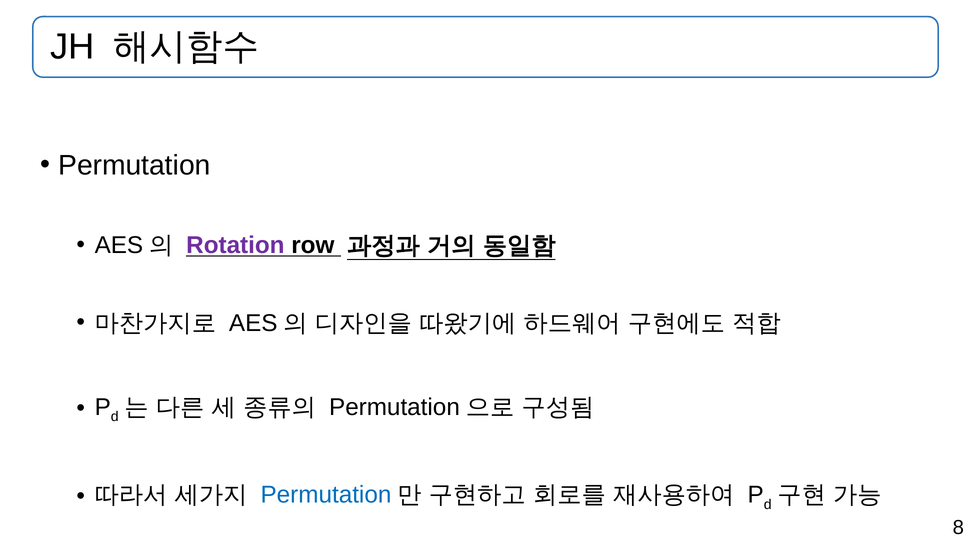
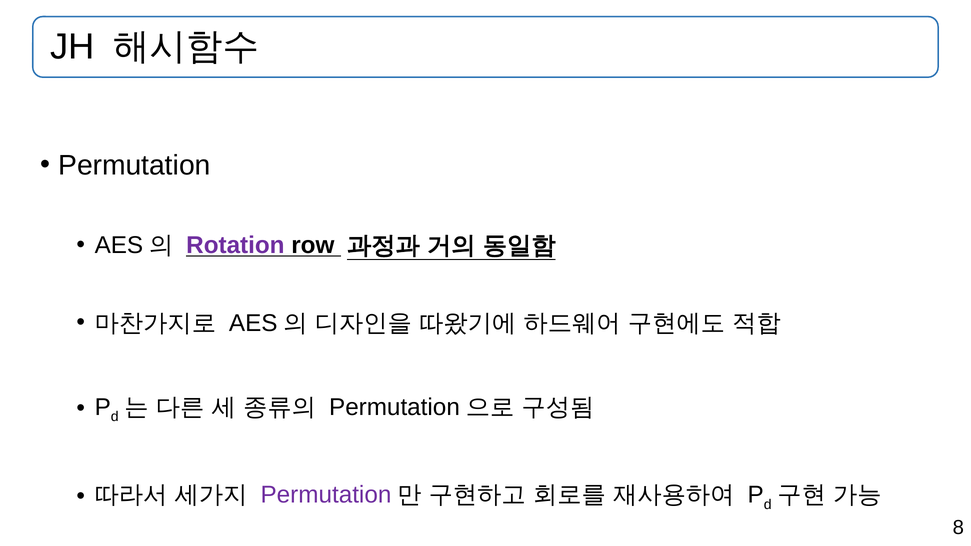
Permutation colour: blue -> purple (326, 495)
